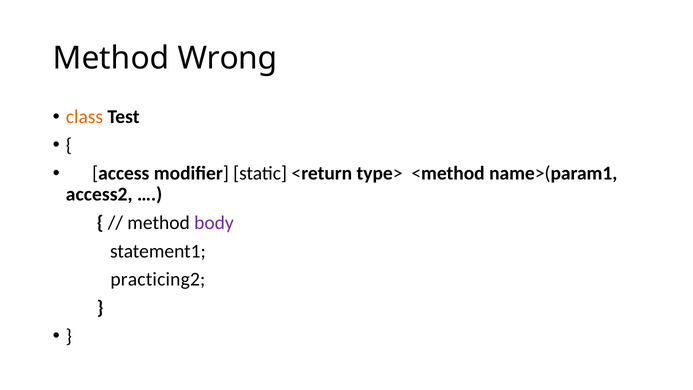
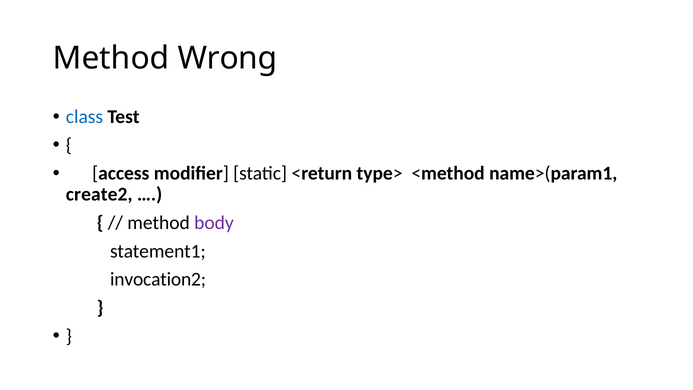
class colour: orange -> blue (84, 117)
access2: access2 -> create2 (99, 194)
practicing2: practicing2 -> invocation2 (158, 279)
